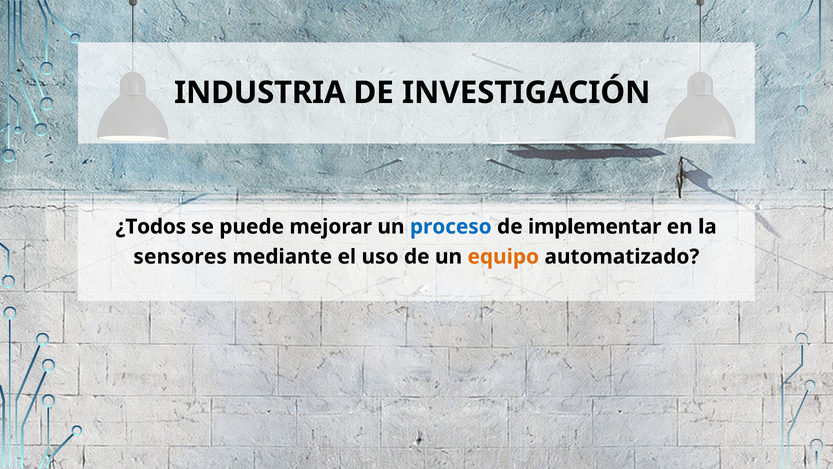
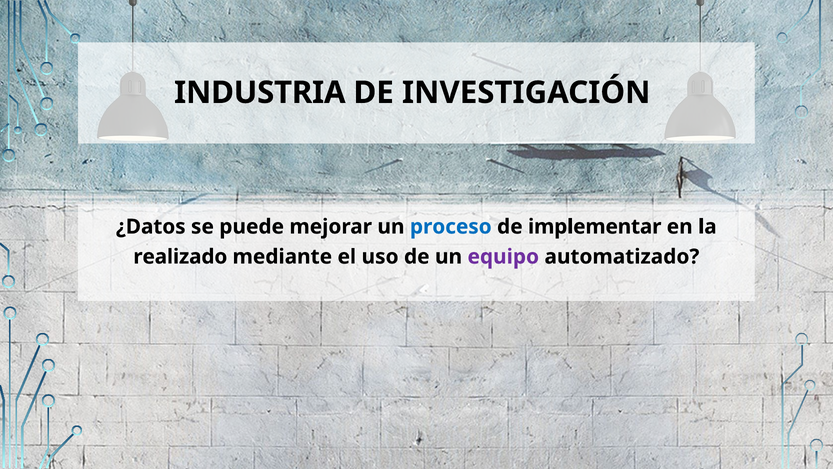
¿Todos: ¿Todos -> ¿Datos (151, 227)
sensores: sensores -> realizado (180, 257)
equipo colour: orange -> purple (503, 257)
